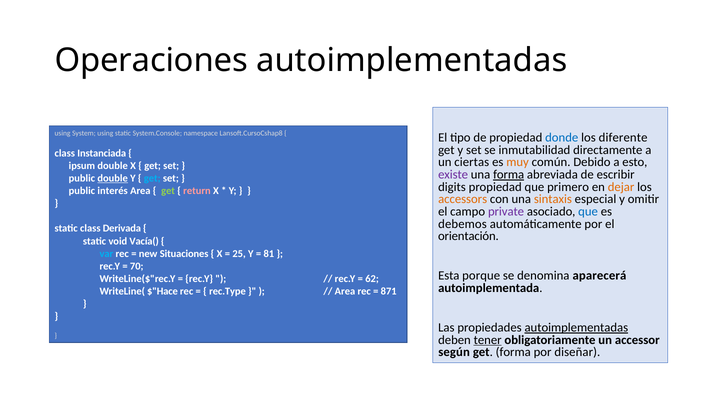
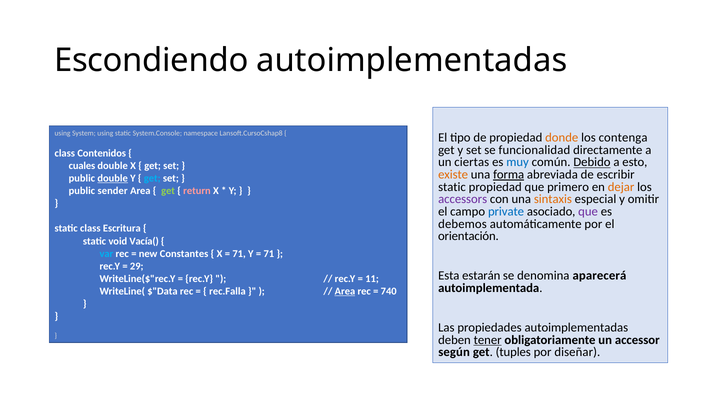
Operaciones: Operaciones -> Escondiendo (151, 60)
donde colour: blue -> orange (562, 138)
diferente: diferente -> contenga (623, 138)
inmutabilidad: inmutabilidad -> funcionalidad (534, 150)
Instanciada: Instanciada -> Contenidos (102, 153)
muy colour: orange -> blue (518, 162)
Debido underline: none -> present (592, 162)
ipsum: ipsum -> cuales (82, 166)
existe colour: purple -> orange (453, 175)
digits: digits -> static (452, 187)
interés: interés -> sender (113, 191)
accessors colour: orange -> purple (463, 199)
private colour: purple -> blue (506, 212)
que colour: blue -> purple (588, 212)
Derivada: Derivada -> Escritura (122, 229)
Situaciones: Situaciones -> Constantes (184, 254)
25: 25 -> 71 (239, 254)
81: 81 -> 71 (269, 254)
70: 70 -> 29 (137, 266)
porque: porque -> estarán (481, 276)
62: 62 -> 11 (372, 279)
$"Hace: $"Hace -> $"Data (162, 291)
rec.Type: rec.Type -> rec.Falla (227, 291)
Area underline: none -> present (345, 291)
871: 871 -> 740 (389, 291)
autoimplementadas underline: present -> none (576, 328)
get forma: forma -> tuples (513, 352)
